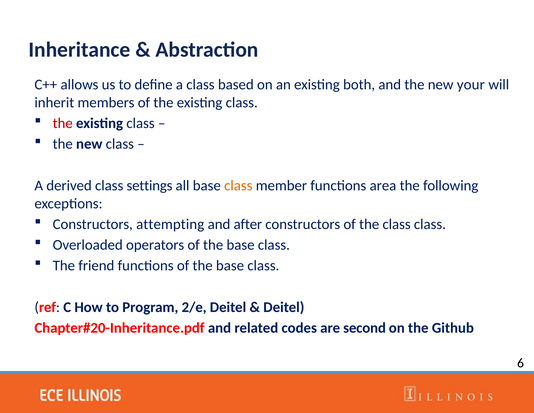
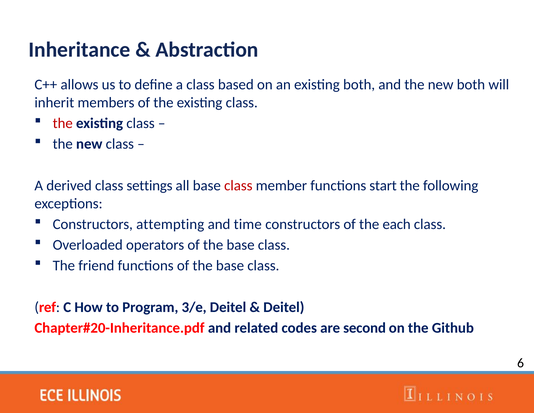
new your: your -> both (471, 85)
class colour: orange -> red (238, 185)
area: area -> start (383, 185)
after: after -> time (248, 224)
the class: class -> each (397, 224)
2/e: 2/e -> 3/e (194, 307)
